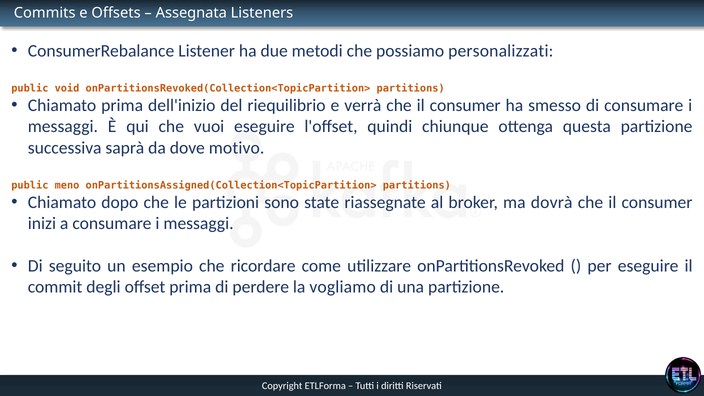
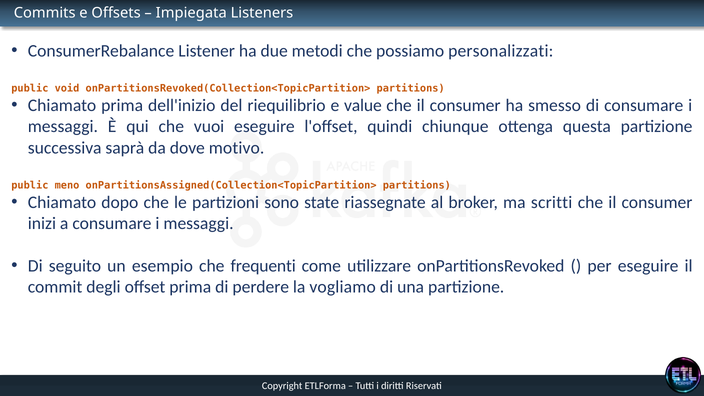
Assegnata: Assegnata -> Impiegata (191, 13)
verrà: verrà -> value (363, 106)
dovrà: dovrà -> scritti (552, 202)
ricordare: ricordare -> frequenti (263, 266)
